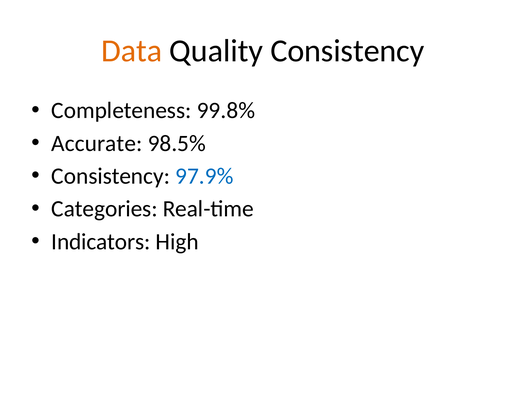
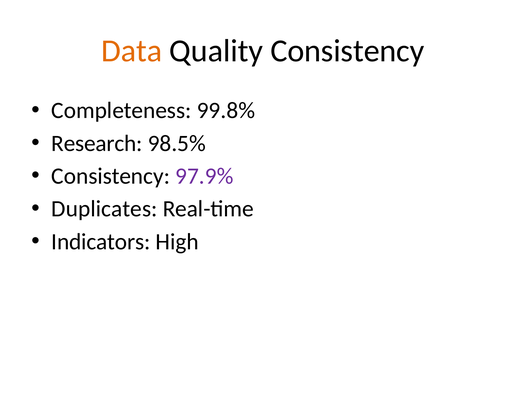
Accurate: Accurate -> Research (97, 143)
97.9% colour: blue -> purple (204, 176)
Categories: Categories -> Duplicates (104, 209)
